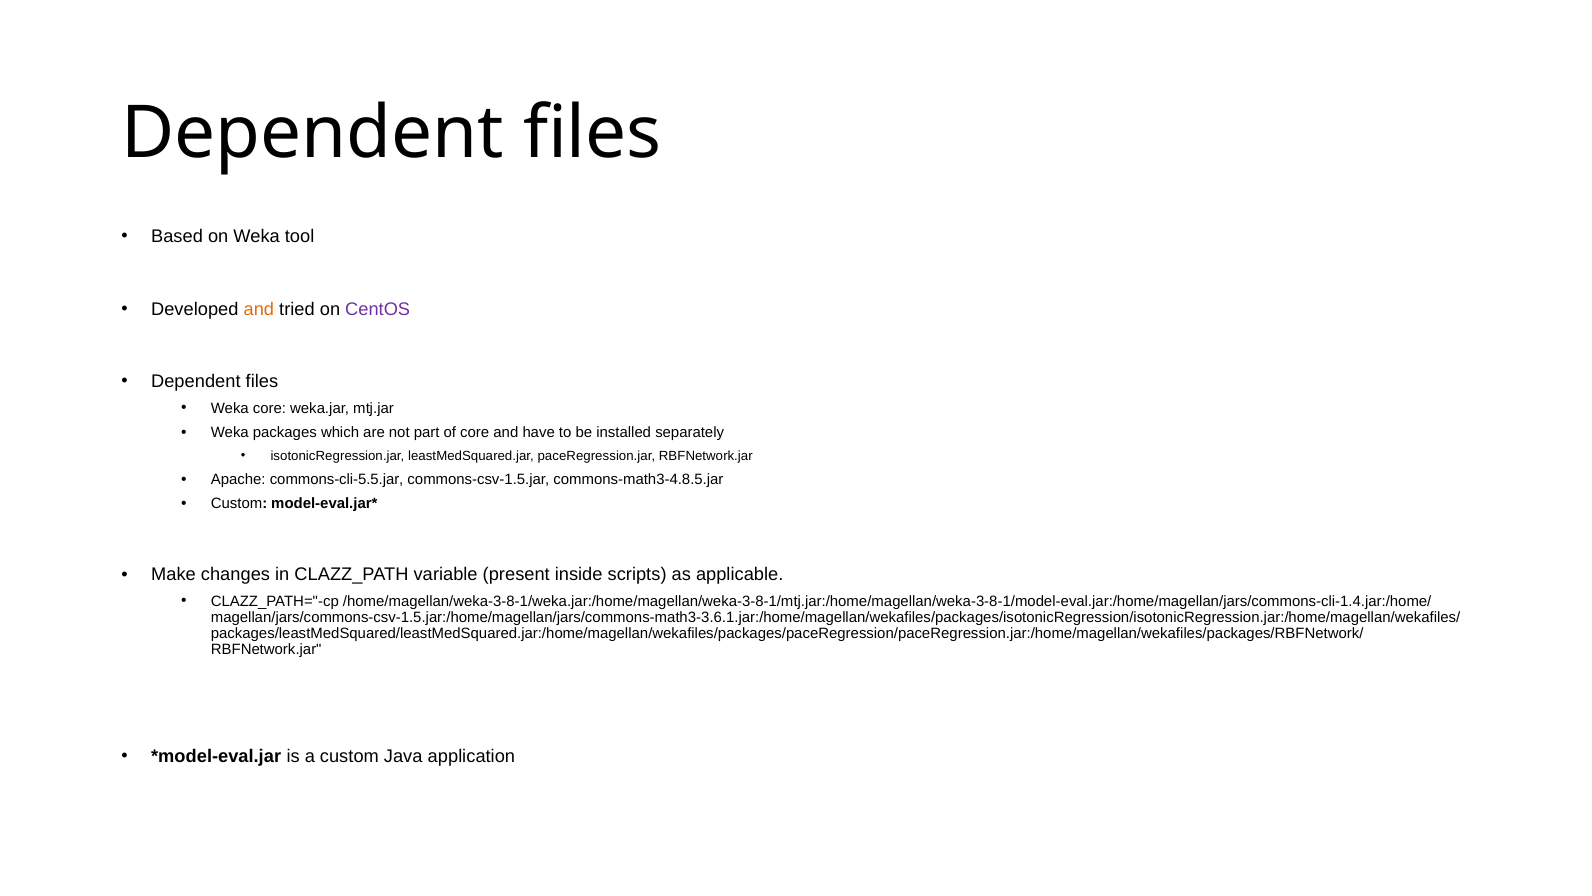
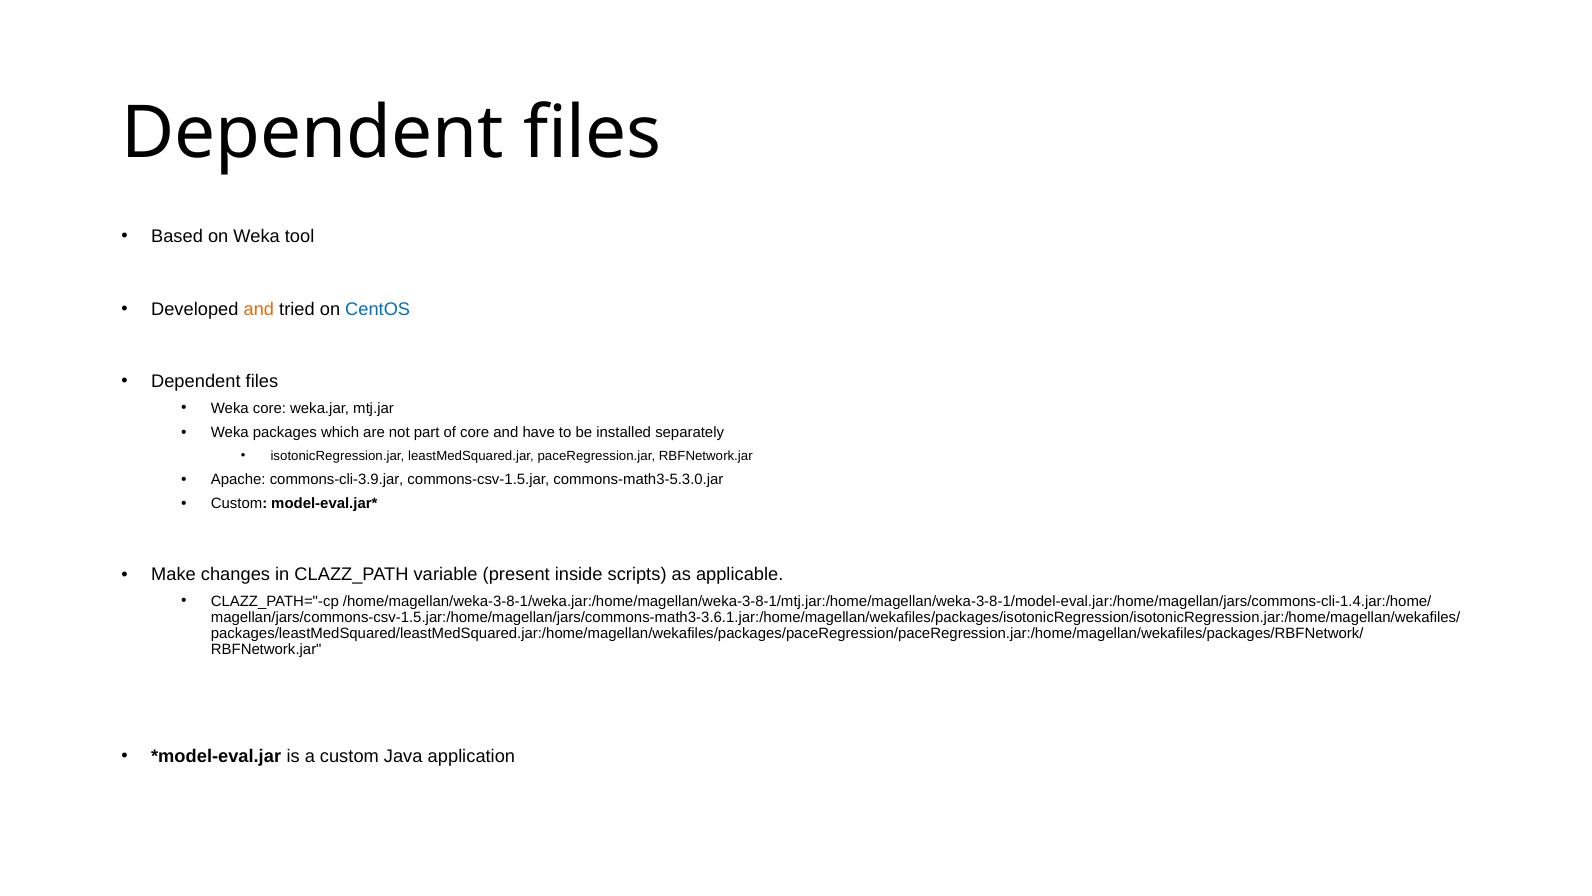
CentOS colour: purple -> blue (378, 309)
commons-cli-5.5.jar: commons-cli-5.5.jar -> commons-cli-3.9.jar (337, 479)
commons-math3-4.8.5.jar: commons-math3-4.8.5.jar -> commons-math3-5.3.0.jar (638, 479)
